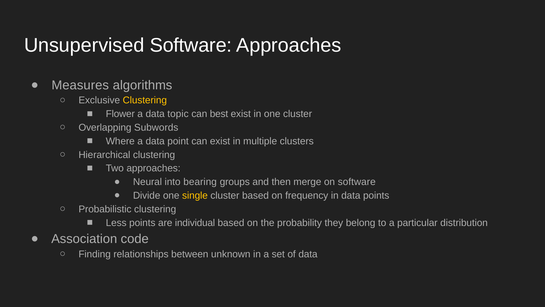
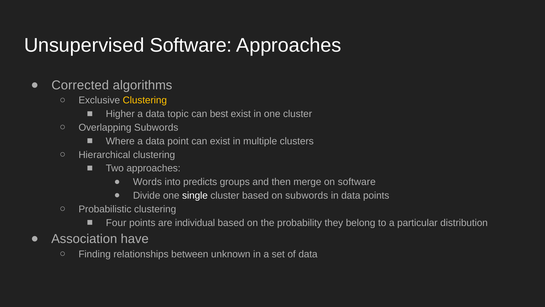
Measures: Measures -> Corrected (80, 85)
Flower: Flower -> Higher (120, 114)
Neural: Neural -> Words (147, 182)
bearing: bearing -> predicts (200, 182)
single colour: yellow -> white (195, 195)
on frequency: frequency -> subwords (307, 195)
Less: Less -> Four (116, 222)
code: code -> have (135, 239)
